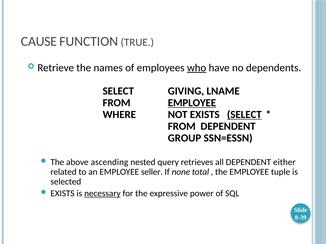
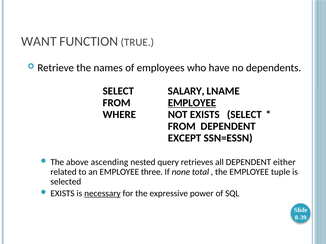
CAUSE: CAUSE -> WANT (39, 42)
who underline: present -> none (197, 68)
GIVING: GIVING -> SALARY (186, 91)
SELECT underline: present -> none (244, 115)
GROUP: GROUP -> EXCEPT (185, 138)
seller: seller -> three (152, 172)
